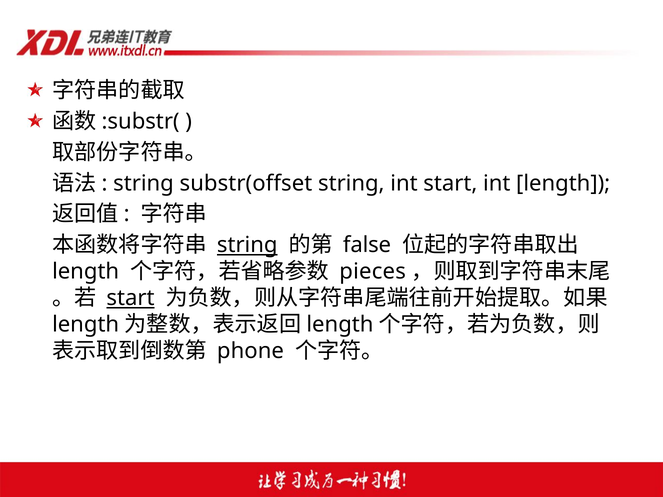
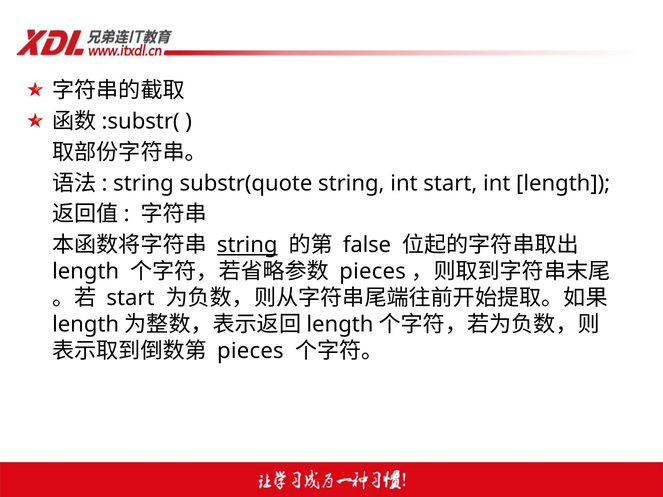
substr(offset: substr(offset -> substr(quote (246, 183)
start underline: present -> none (130, 298)
phone: phone -> pieces (250, 351)
